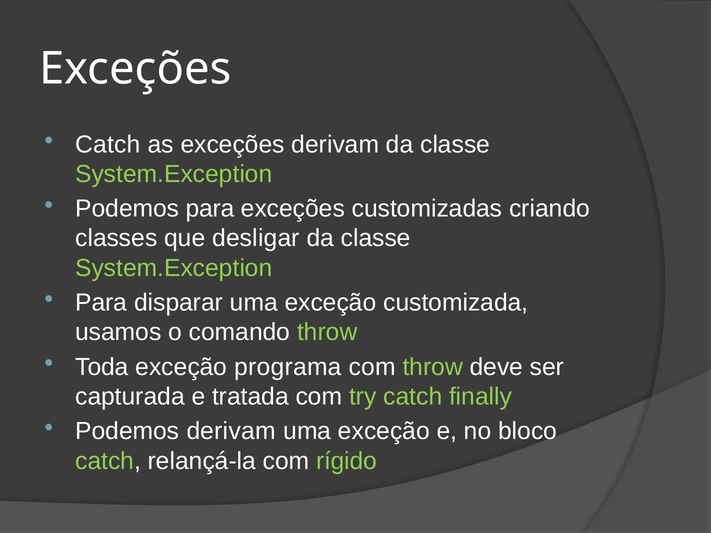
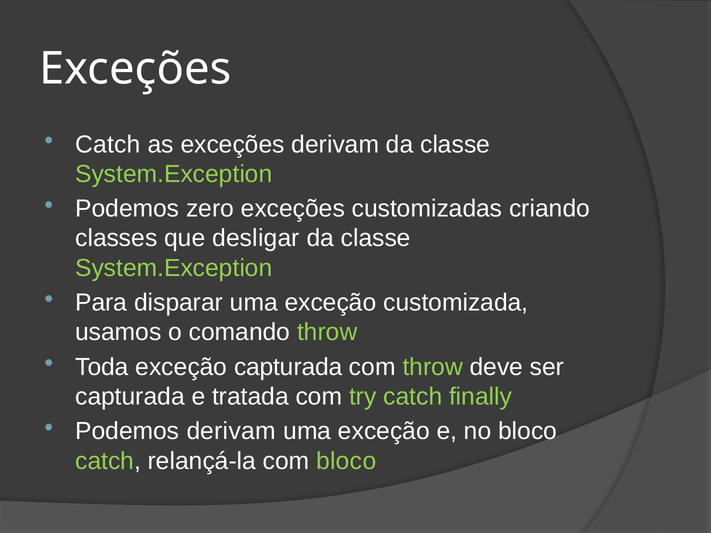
Podemos para: para -> zero (210, 209)
exceção programa: programa -> capturada (288, 367)
com rígido: rígido -> bloco (346, 461)
